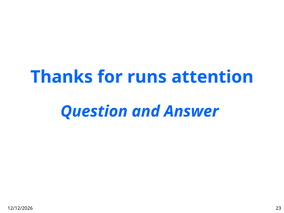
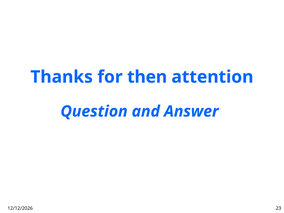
runs: runs -> then (147, 77)
